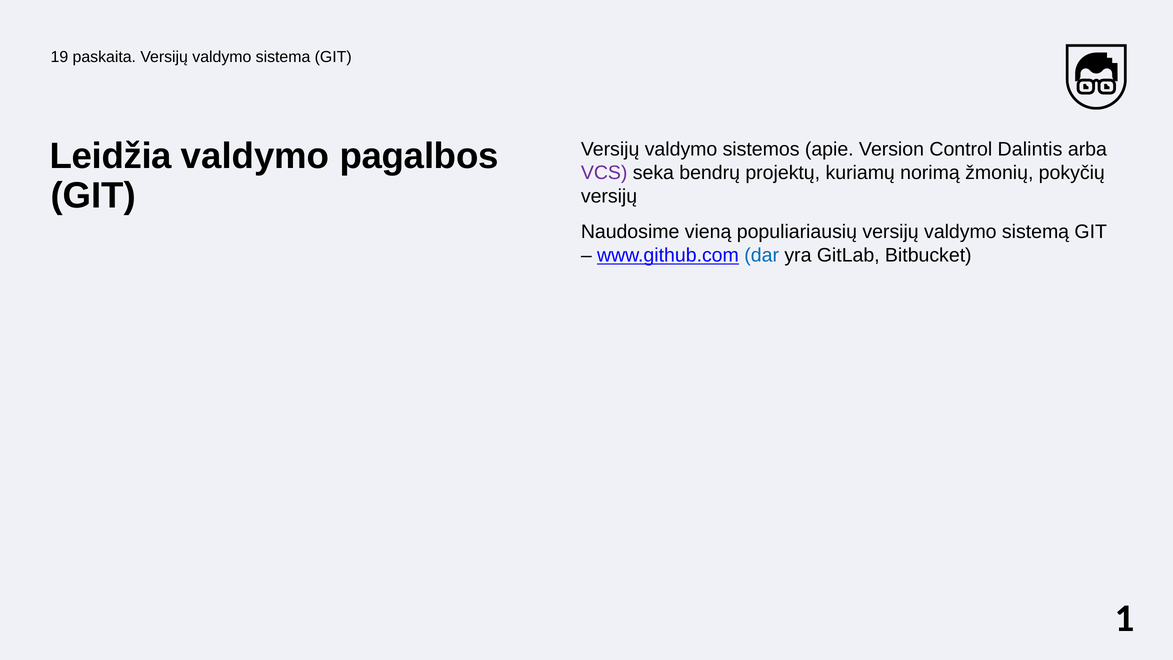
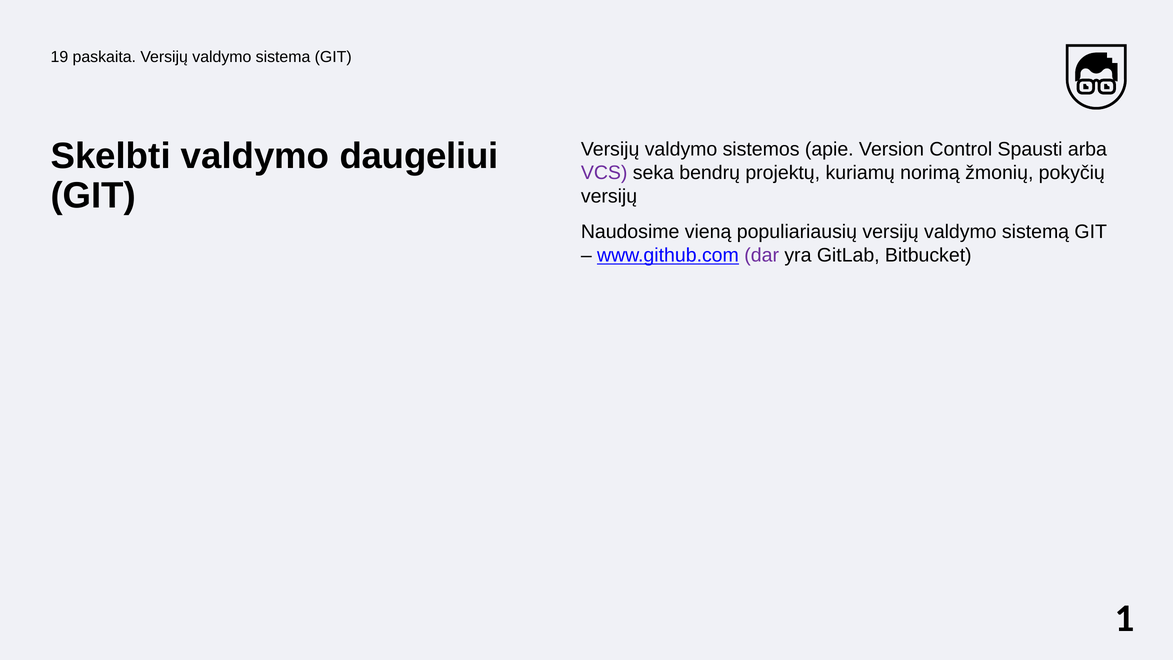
Leidžia: Leidžia -> Skelbti (111, 156)
pagalbos: pagalbos -> daugeliui (419, 156)
Dalintis: Dalintis -> Spausti (1030, 149)
dar colour: blue -> purple (762, 255)
